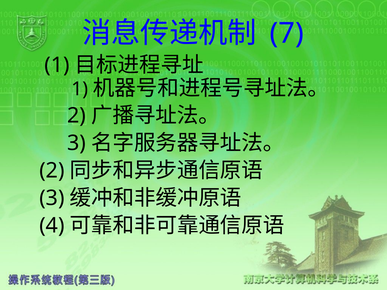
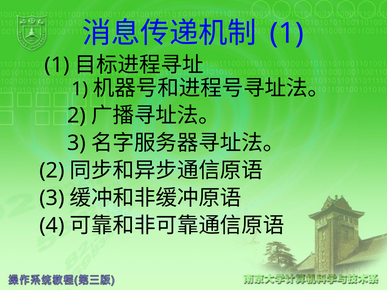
7: 7 -> 1 (287, 33)
